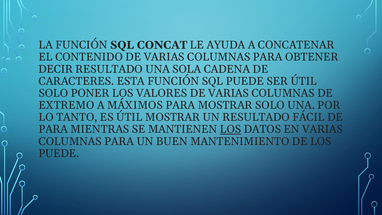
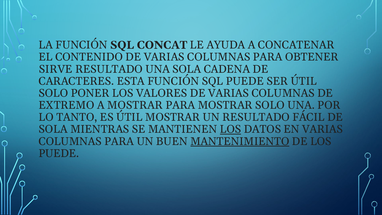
DECIR: DECIR -> SIRVE (56, 69)
A MÁXIMOS: MÁXIMOS -> MOSTRAR (135, 105)
PARA: PARA -> SOLA (53, 129)
MANTENIMIENTO underline: none -> present (240, 141)
